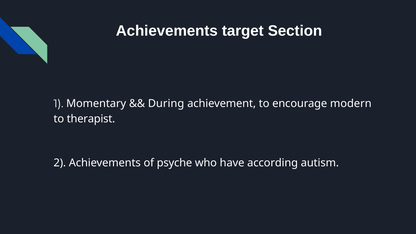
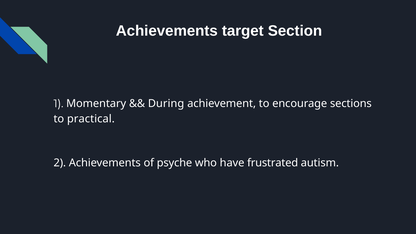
modern: modern -> sections (351, 104)
therapist: therapist -> practical (91, 119)
according: according -> frustrated (273, 163)
